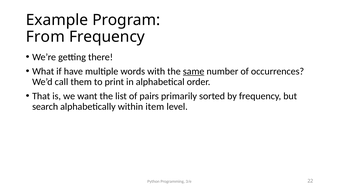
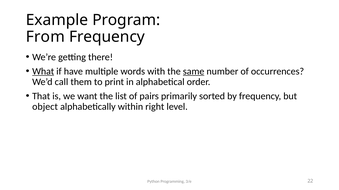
What underline: none -> present (43, 72)
search: search -> object (45, 107)
item: item -> right (155, 107)
